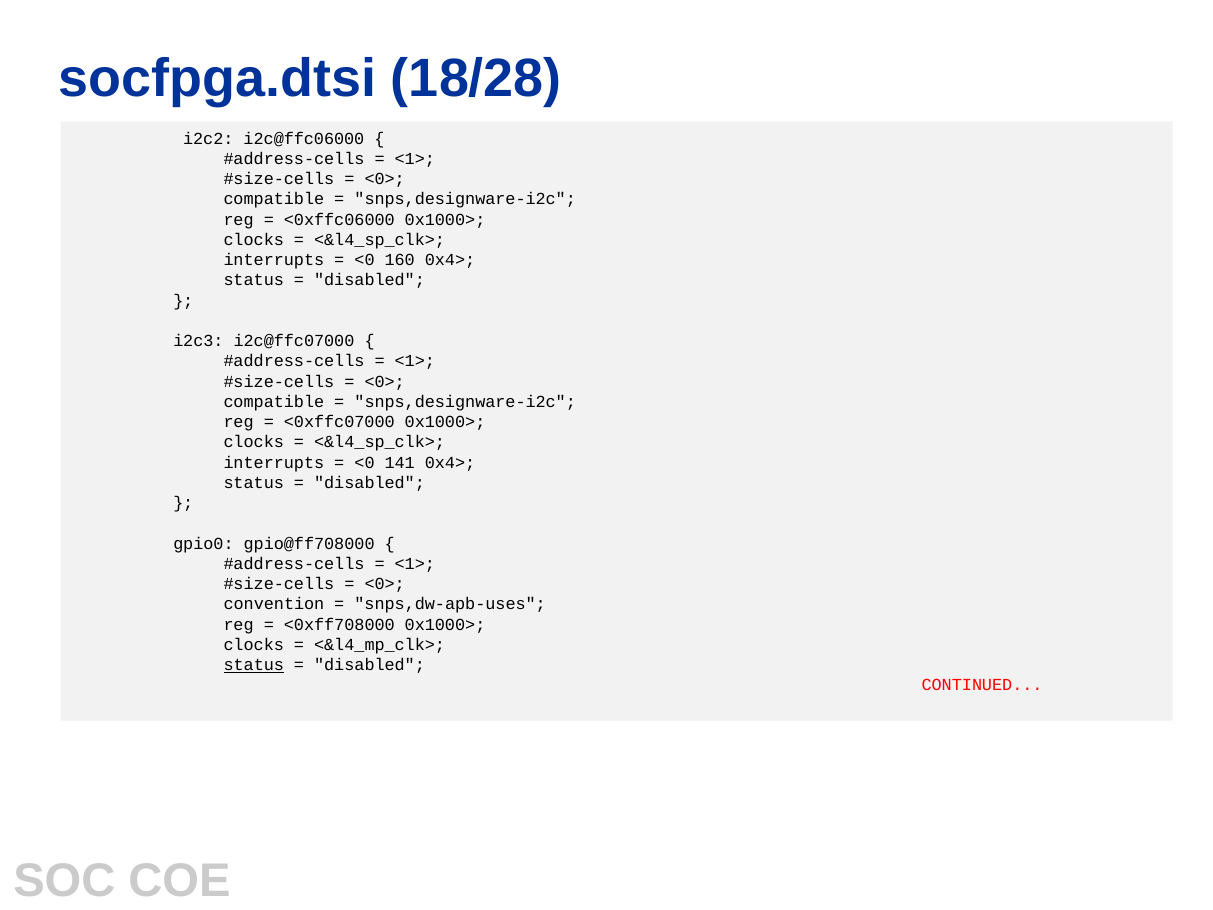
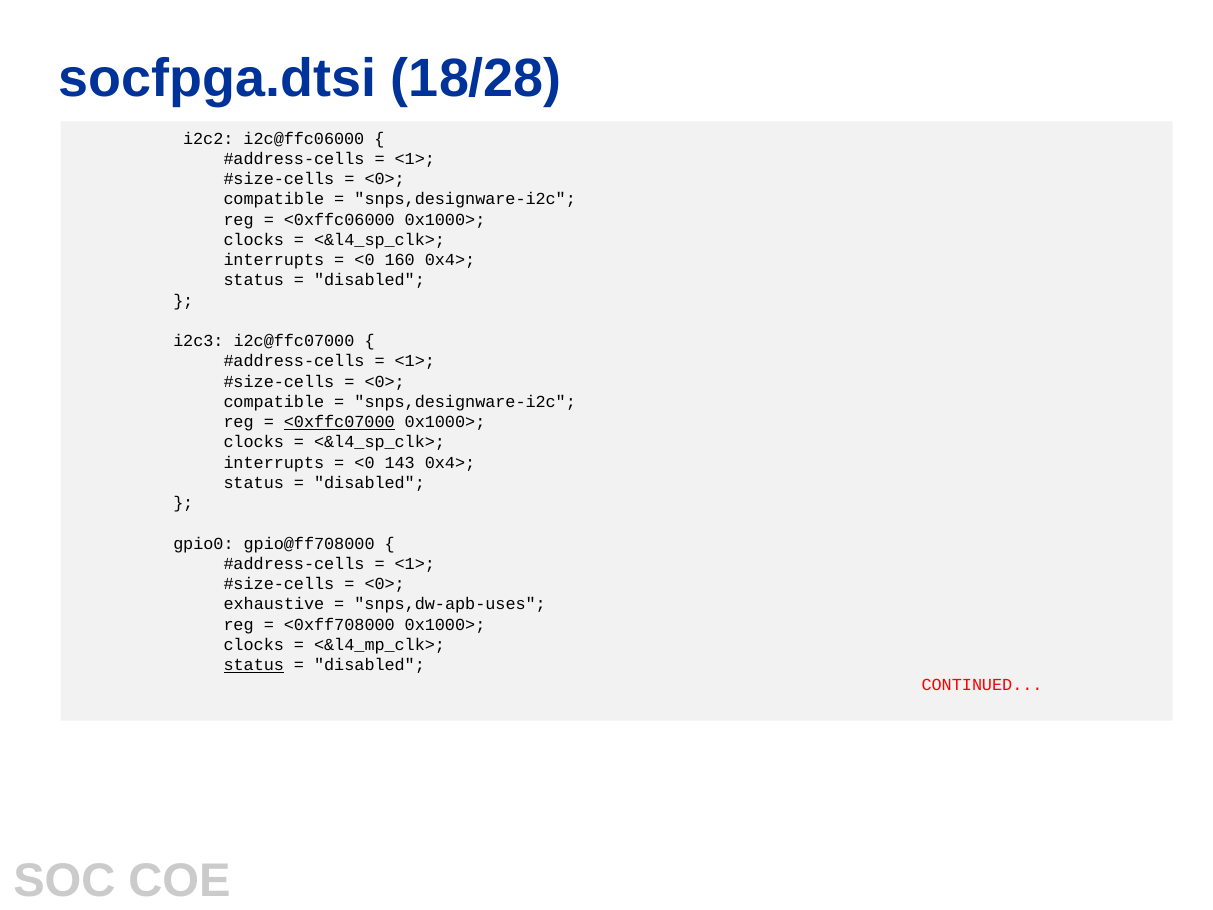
<0xffc07000 underline: none -> present (339, 422)
141: 141 -> 143 (400, 462)
convention: convention -> exhaustive (274, 604)
